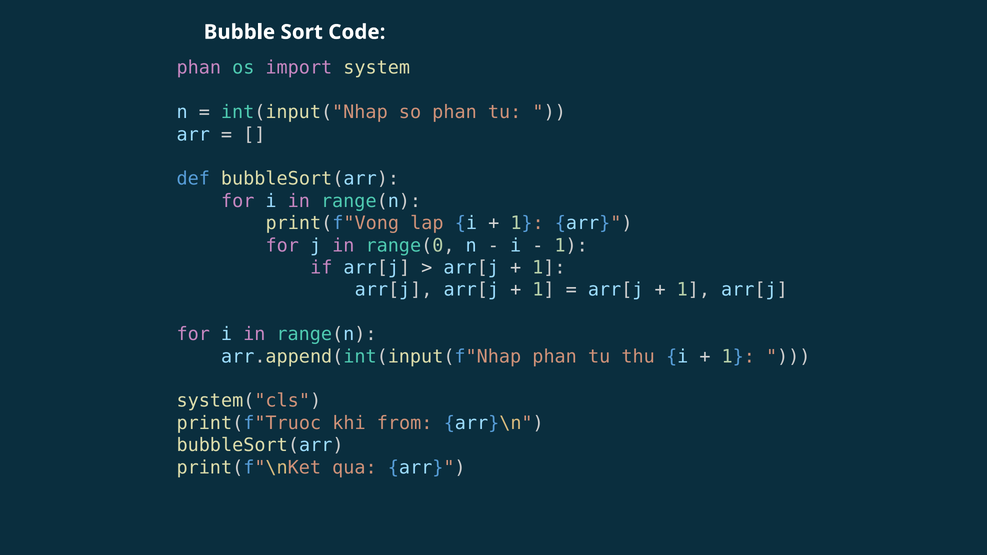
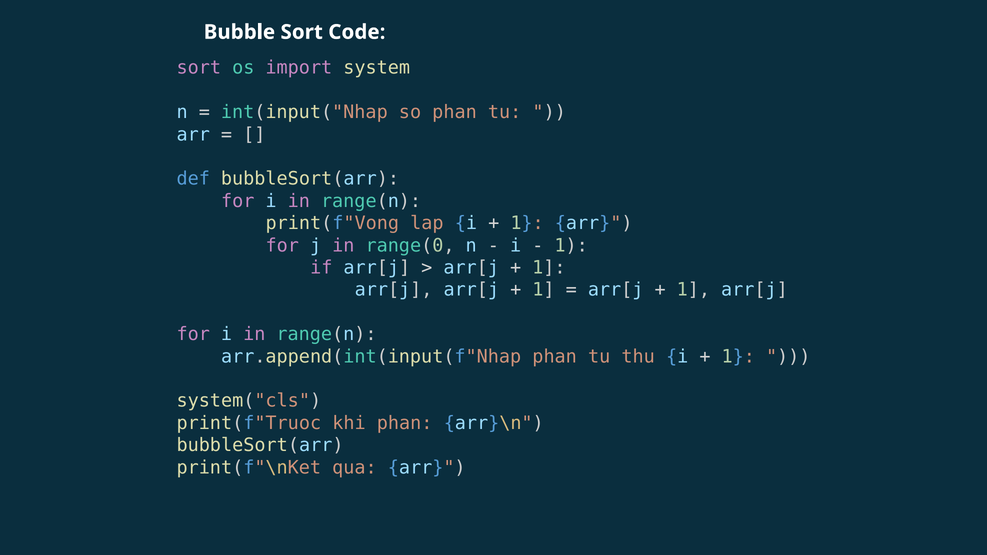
phan: phan -> sort (199, 68)
khi from: from -> phan (405, 423)
